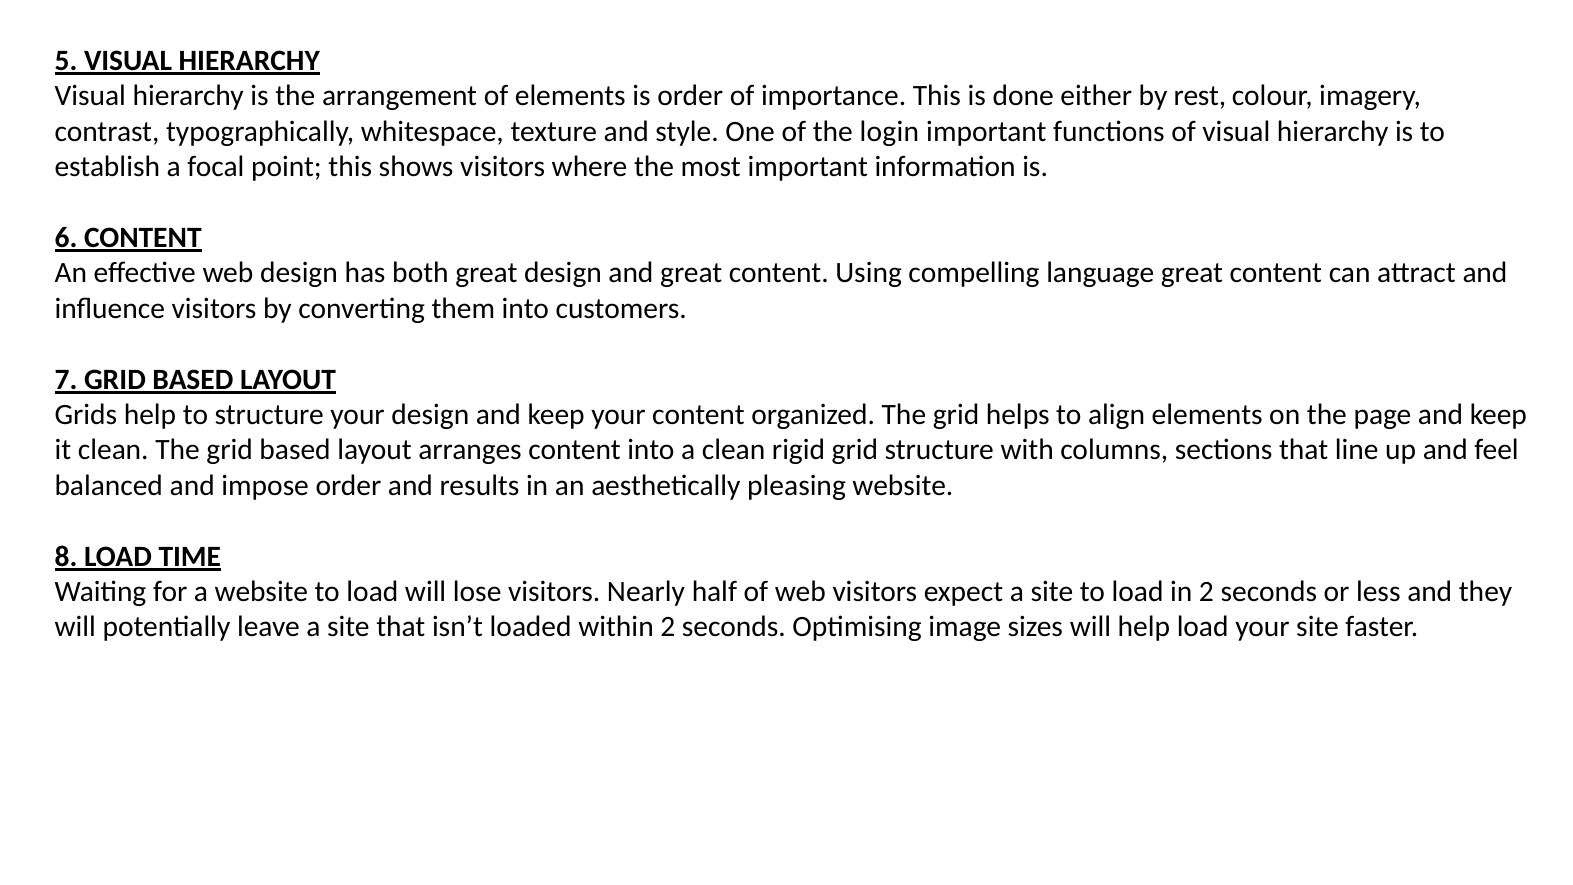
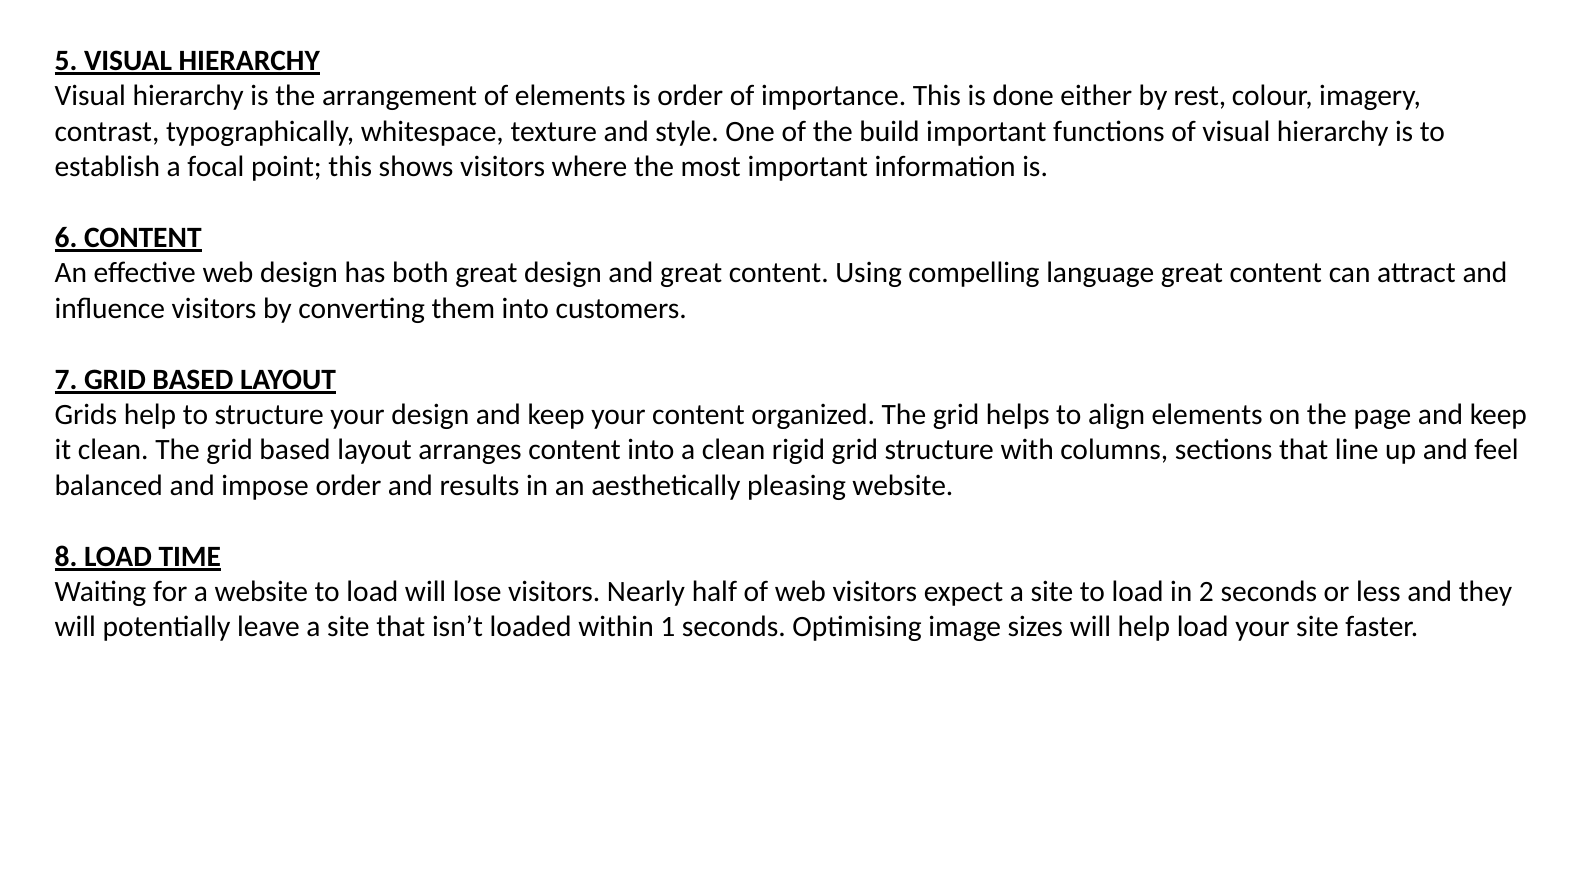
login: login -> build (889, 132)
within 2: 2 -> 1 (668, 627)
